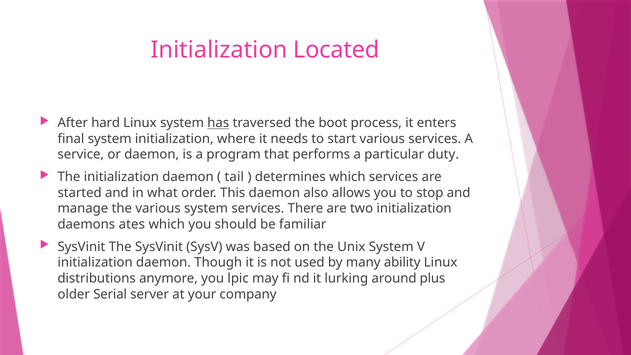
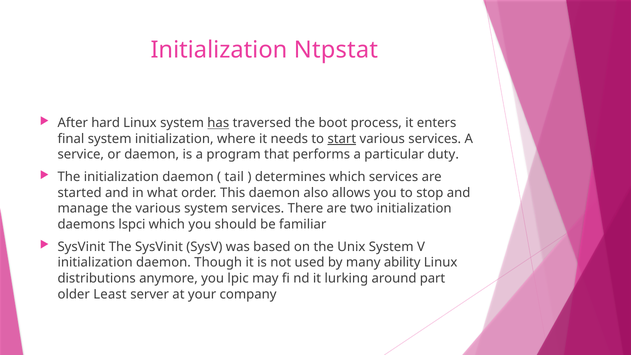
Located: Located -> Ntpstat (336, 50)
start underline: none -> present (342, 139)
ates: ates -> lspci (132, 224)
plus: plus -> part (432, 278)
Serial: Serial -> Least (110, 294)
